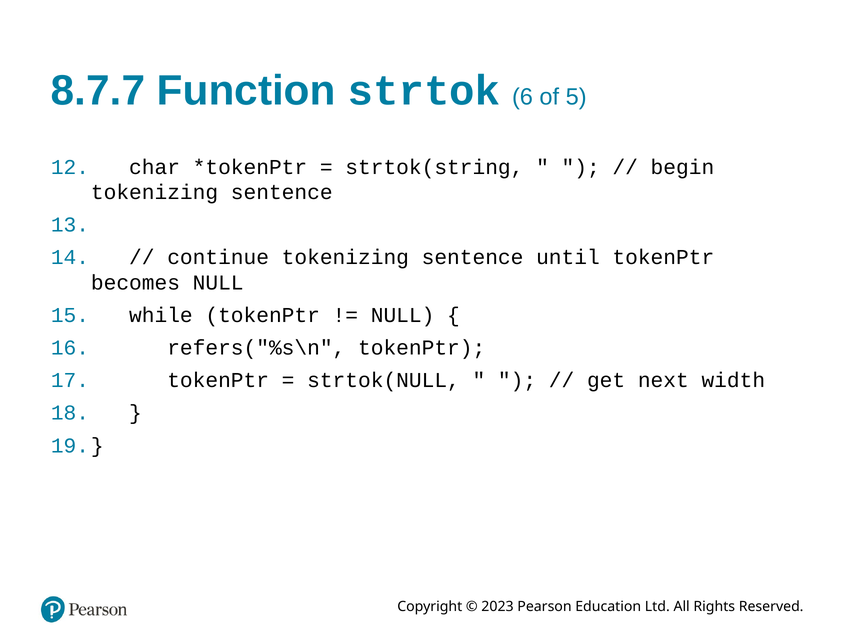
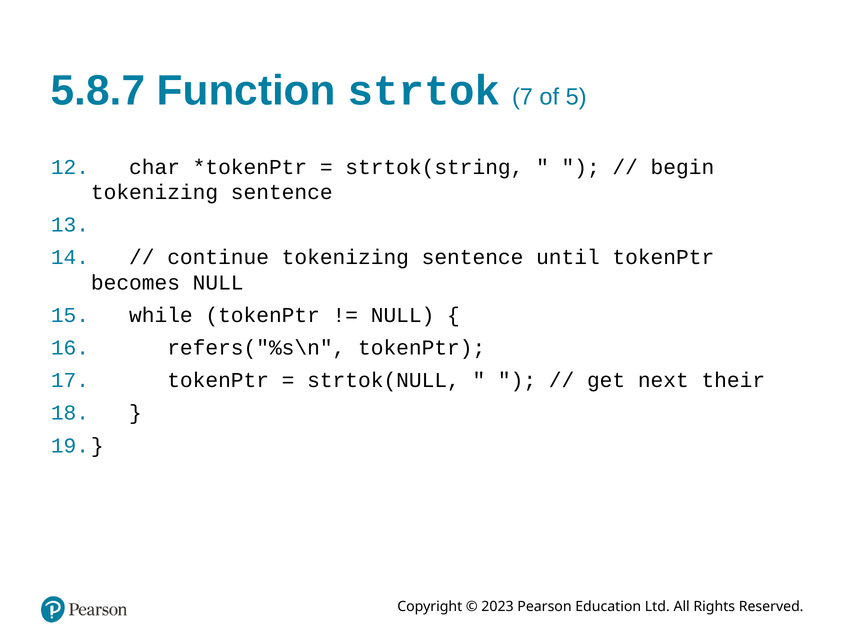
8.7.7: 8.7.7 -> 5.8.7 (98, 91)
6: 6 -> 7 (522, 97)
width: width -> their (733, 380)
